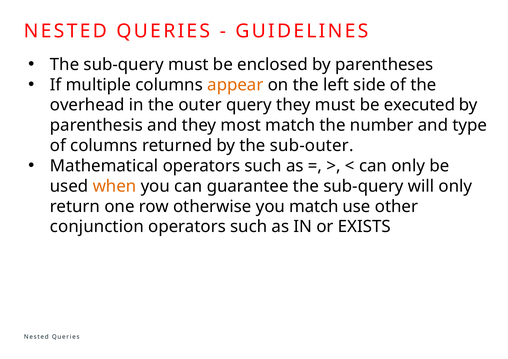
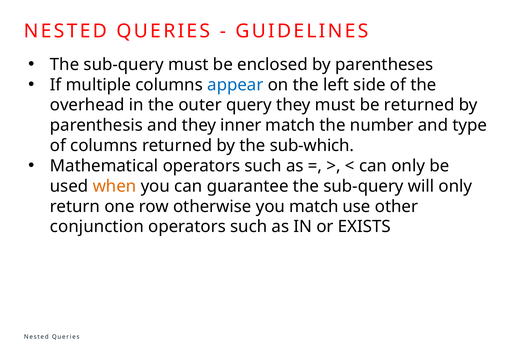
appear colour: orange -> blue (235, 85)
be executed: executed -> returned (419, 105)
most: most -> inner (241, 125)
sub-outer: sub-outer -> sub-which (312, 146)
